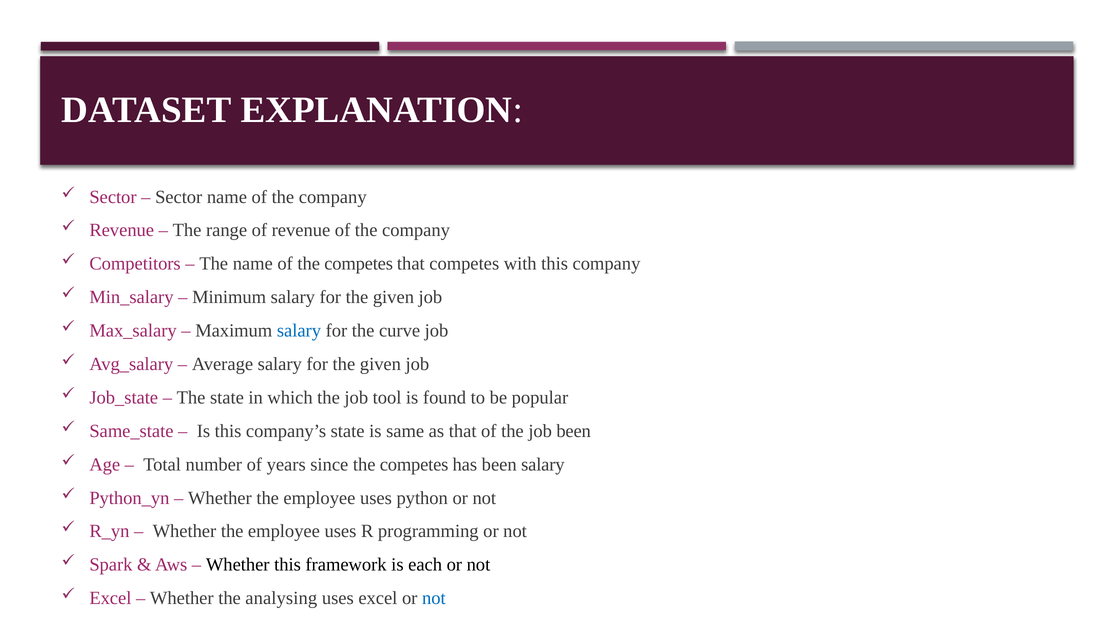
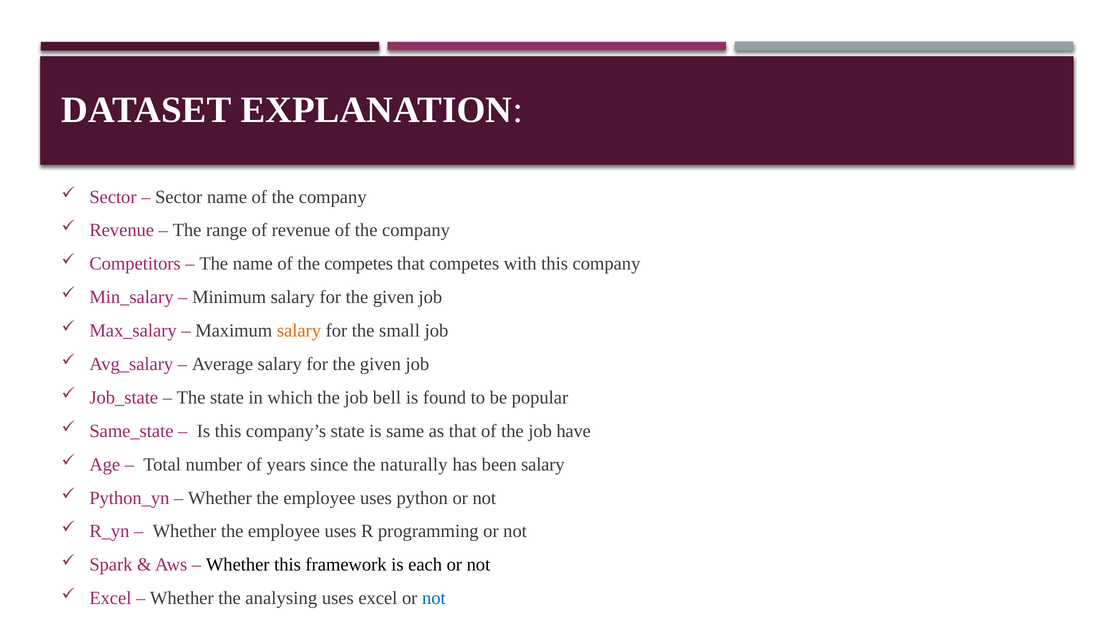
salary colour: blue -> orange (299, 330)
curve: curve -> small (399, 330)
tool: tool -> bell (387, 397)
job been: been -> have (574, 431)
since the competes: competes -> naturally (414, 464)
